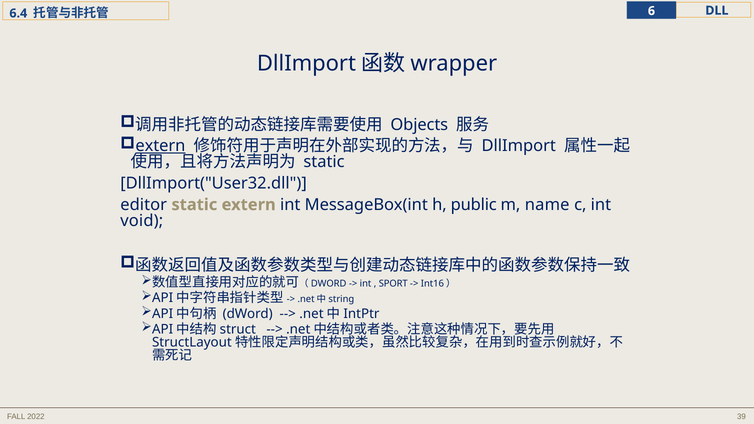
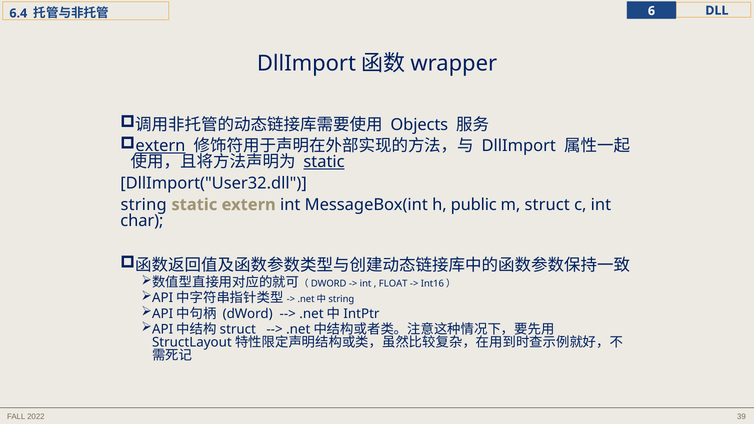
static underline: none -> present (324, 162)
editor: editor -> string (144, 205)
name: name -> struct (547, 205)
void: void -> char (142, 221)
SPORT: SPORT -> FLOAT (393, 284)
